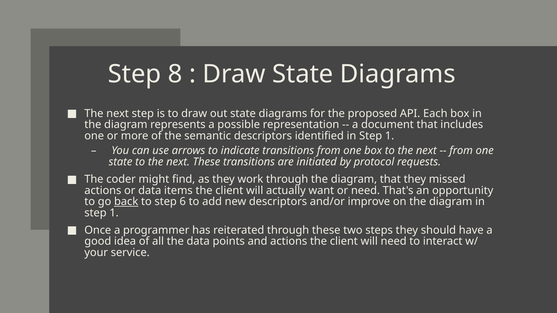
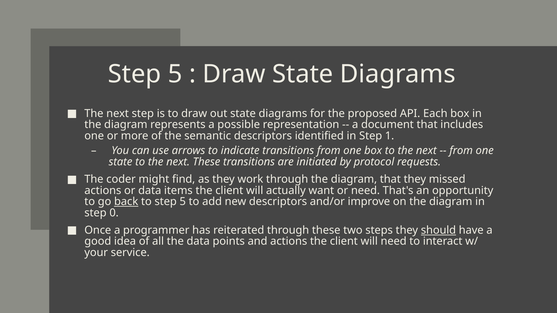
8: 8 -> 5 (175, 74)
to step 6: 6 -> 5 (183, 202)
1: 1 -> 0 (114, 213)
should underline: none -> present (438, 230)
